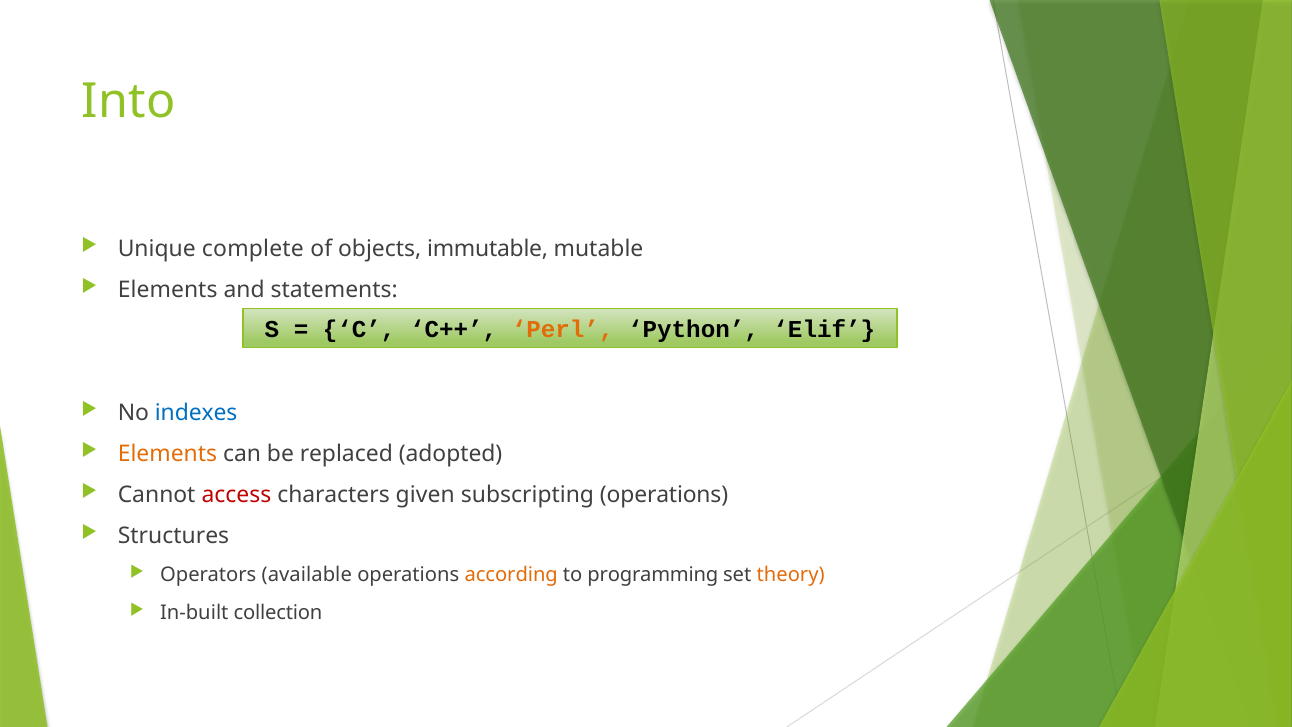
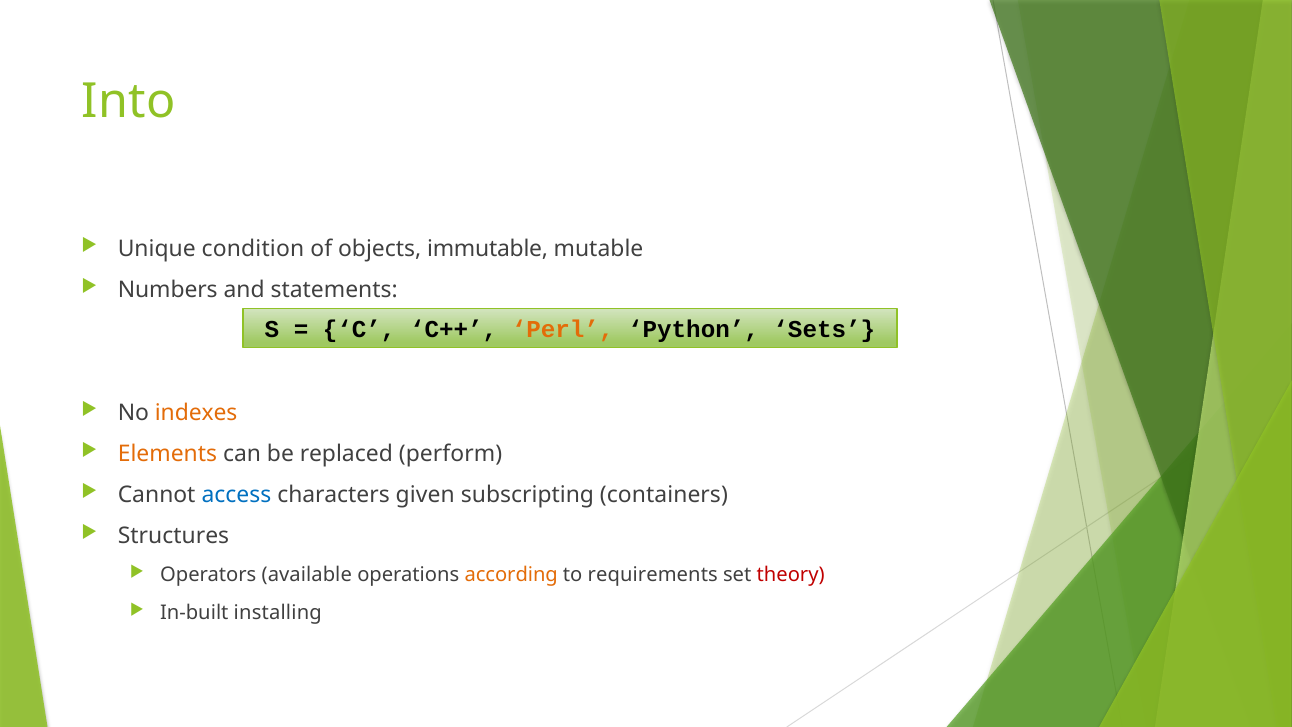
complete: complete -> condition (253, 249)
Elements: Elements -> Numbers (168, 290)
Elif: Elif -> Sets (824, 330)
indexes colour: blue -> orange (196, 413)
adopted: adopted -> perform (451, 454)
access colour: red -> blue (236, 495)
subscripting operations: operations -> containers (664, 495)
programming: programming -> requirements (653, 575)
theory colour: orange -> red (791, 575)
collection: collection -> installing (278, 613)
